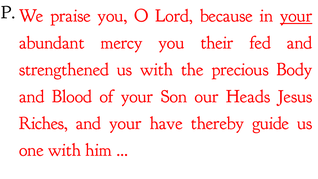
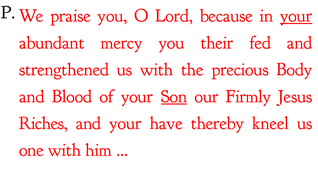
Son underline: none -> present (174, 96)
Heads: Heads -> Firmly (248, 96)
guide: guide -> kneel (270, 123)
